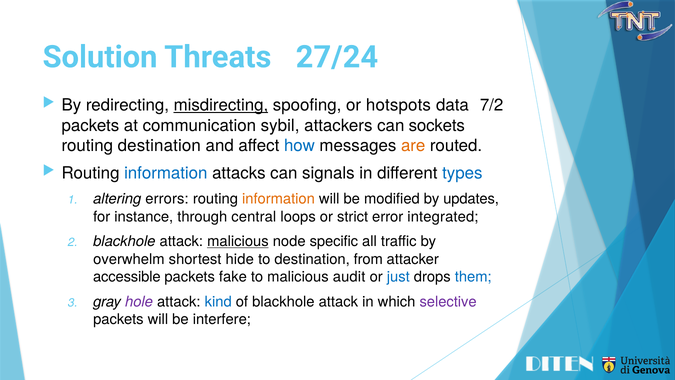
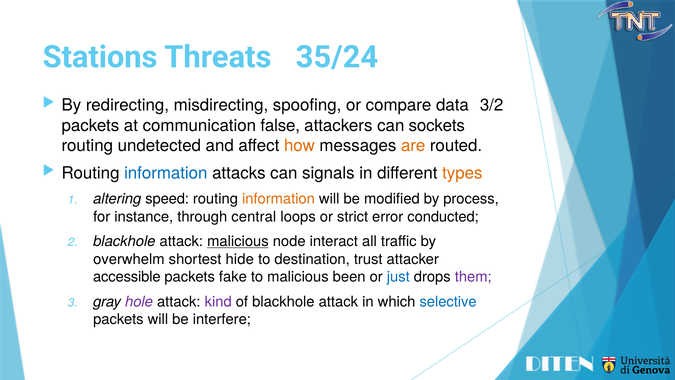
Solution: Solution -> Stations (100, 57)
27/24: 27/24 -> 35/24 (337, 57)
misdirecting underline: present -> none (221, 105)
hotspots: hotspots -> compare (399, 105)
7/2: 7/2 -> 3/2 (492, 105)
sybil: sybil -> false (280, 125)
routing destination: destination -> undetected (159, 146)
how colour: blue -> orange (299, 146)
types colour: blue -> orange (462, 173)
errors: errors -> speed (167, 199)
updates: updates -> process (471, 199)
integrated: integrated -> conducted (443, 216)
specific: specific -> interact (334, 241)
from: from -> trust (368, 259)
audit: audit -> been (349, 277)
them colour: blue -> purple (473, 277)
kind colour: blue -> purple (218, 301)
selective colour: purple -> blue (448, 301)
